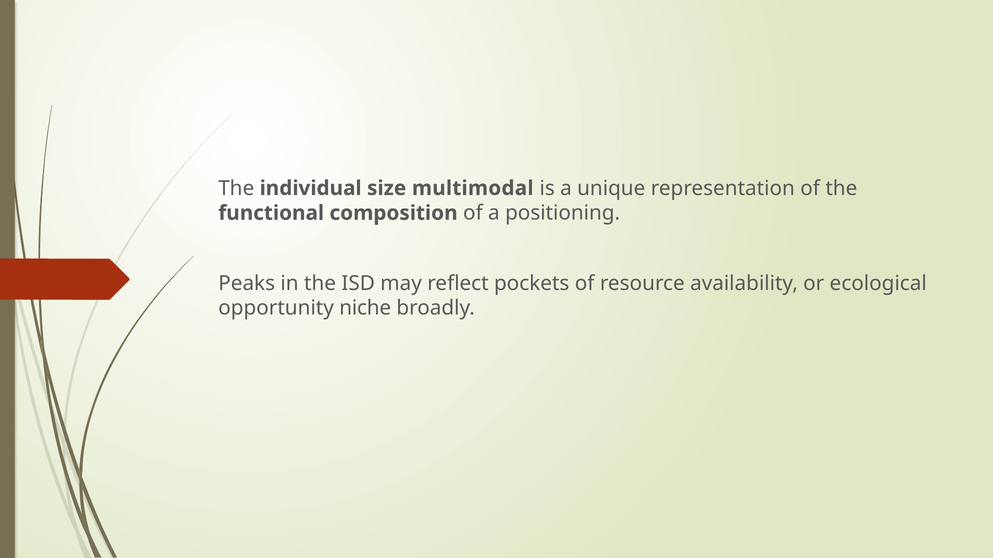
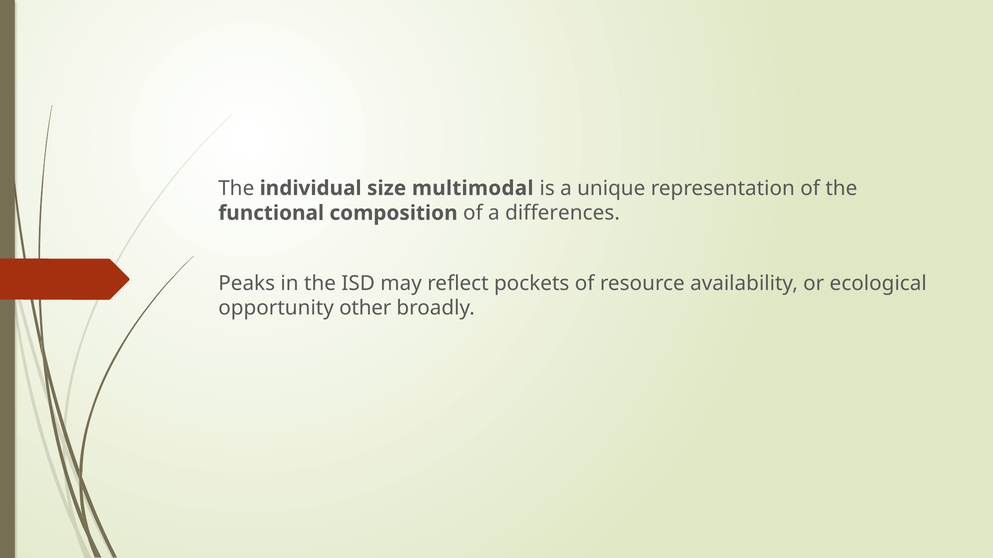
positioning: positioning -> differences (563, 213)
niche: niche -> other (365, 308)
